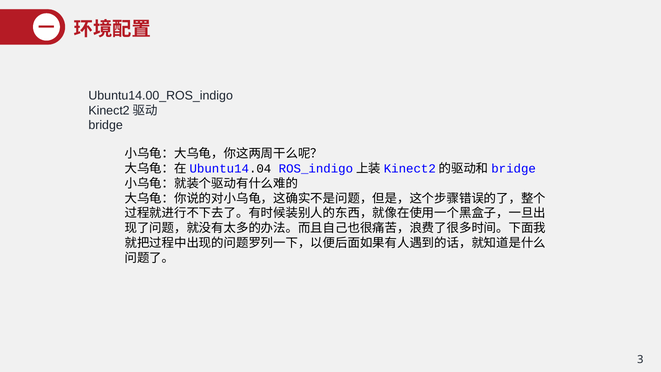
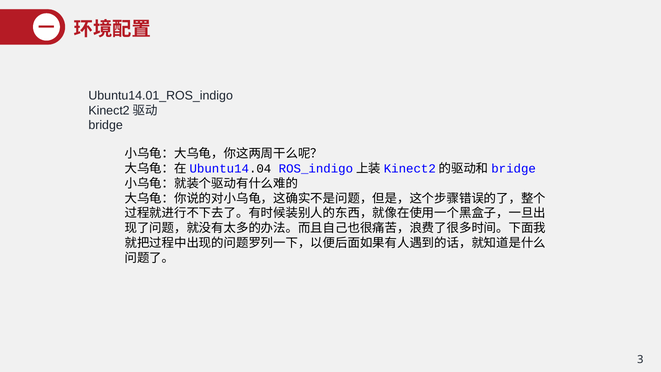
Ubuntu14.00_ROS_indigo: Ubuntu14.00_ROS_indigo -> Ubuntu14.01_ROS_indigo (161, 95)
